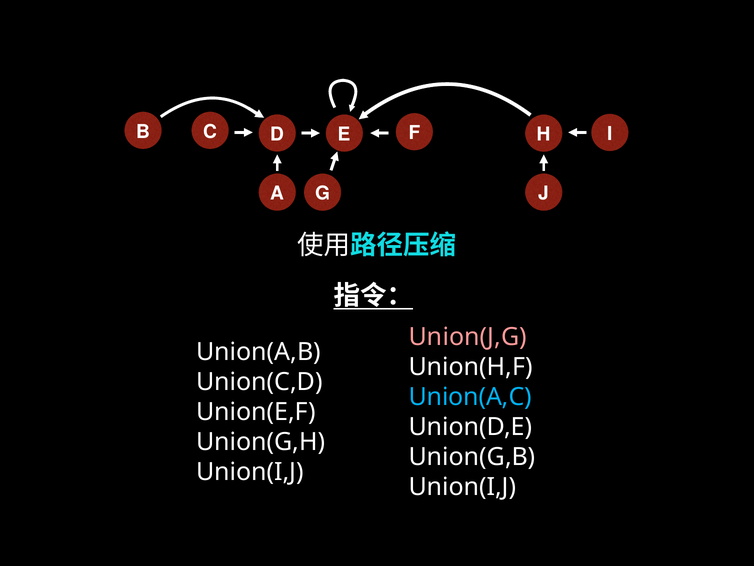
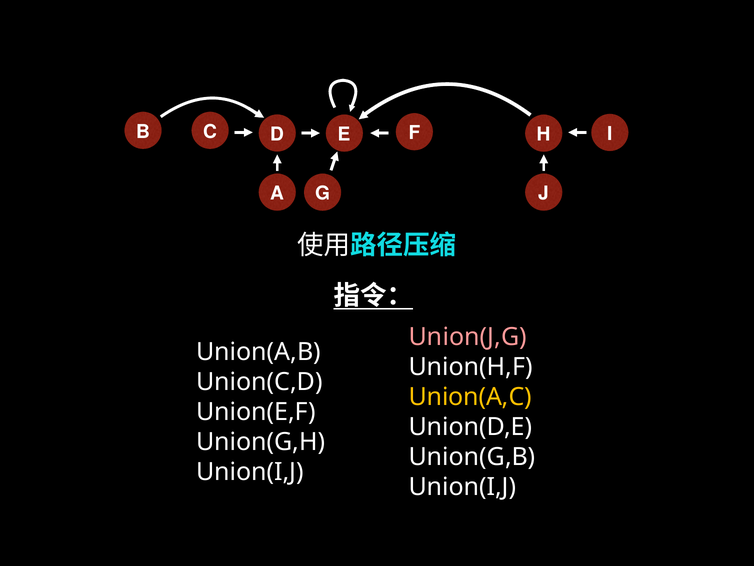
Union(A,C colour: light blue -> yellow (470, 397)
